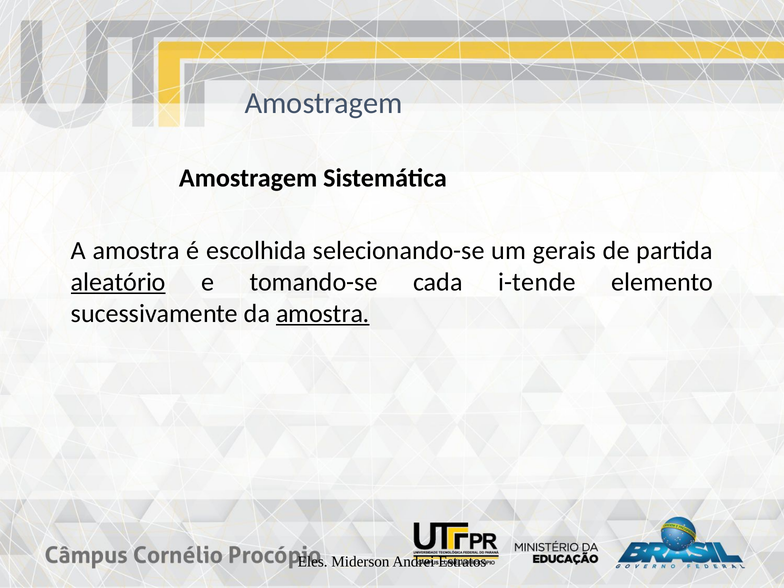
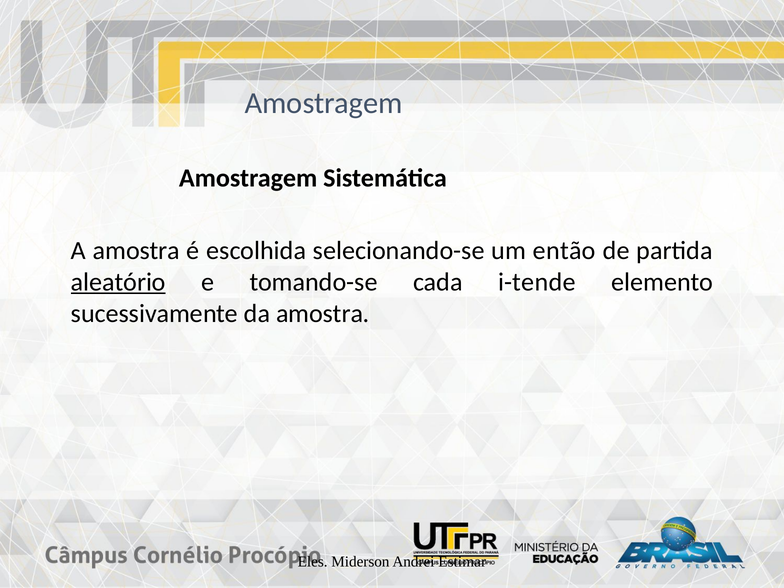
gerais: gerais -> então (564, 251)
amostra underline: present -> none (323, 313)
Estratos: Estratos -> Estimar (462, 562)
